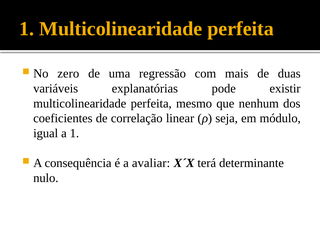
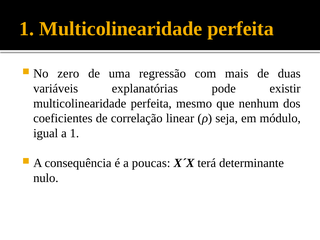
avaliar: avaliar -> poucas (151, 163)
